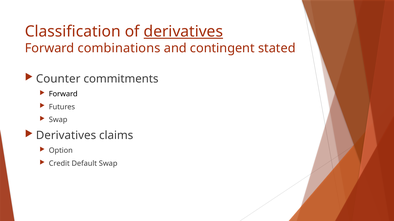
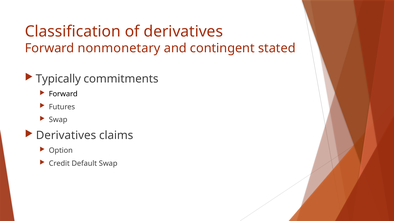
derivatives underline: present -> none (183, 32)
combinations: combinations -> nonmonetary (119, 48)
Counter: Counter -> Typically (58, 79)
